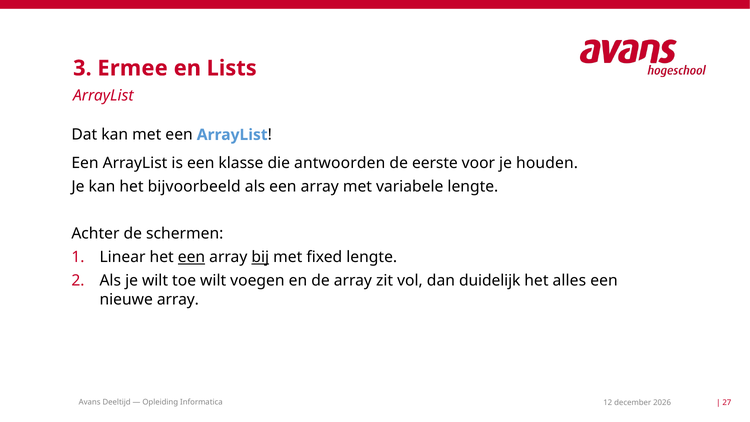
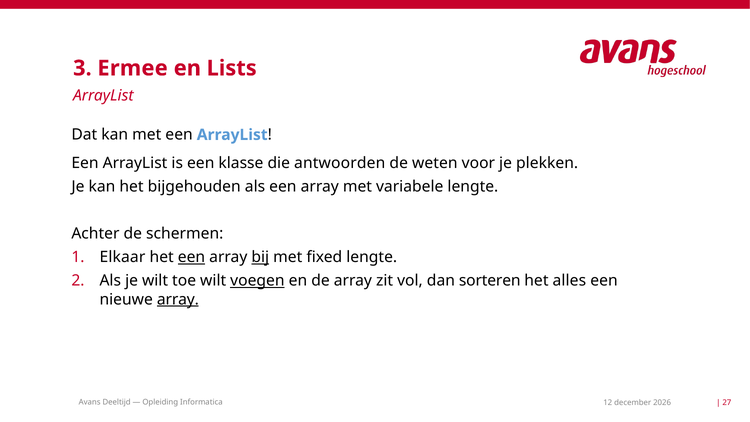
eerste: eerste -> weten (435, 163)
houden: houden -> plekken (547, 163)
bijvoorbeeld: bijvoorbeeld -> bijgehouden (194, 187)
Linear: Linear -> Elkaar (122, 257)
voegen underline: none -> present (257, 281)
duidelijk: duidelijk -> sorteren (490, 281)
array underline: none -> present (178, 299)
